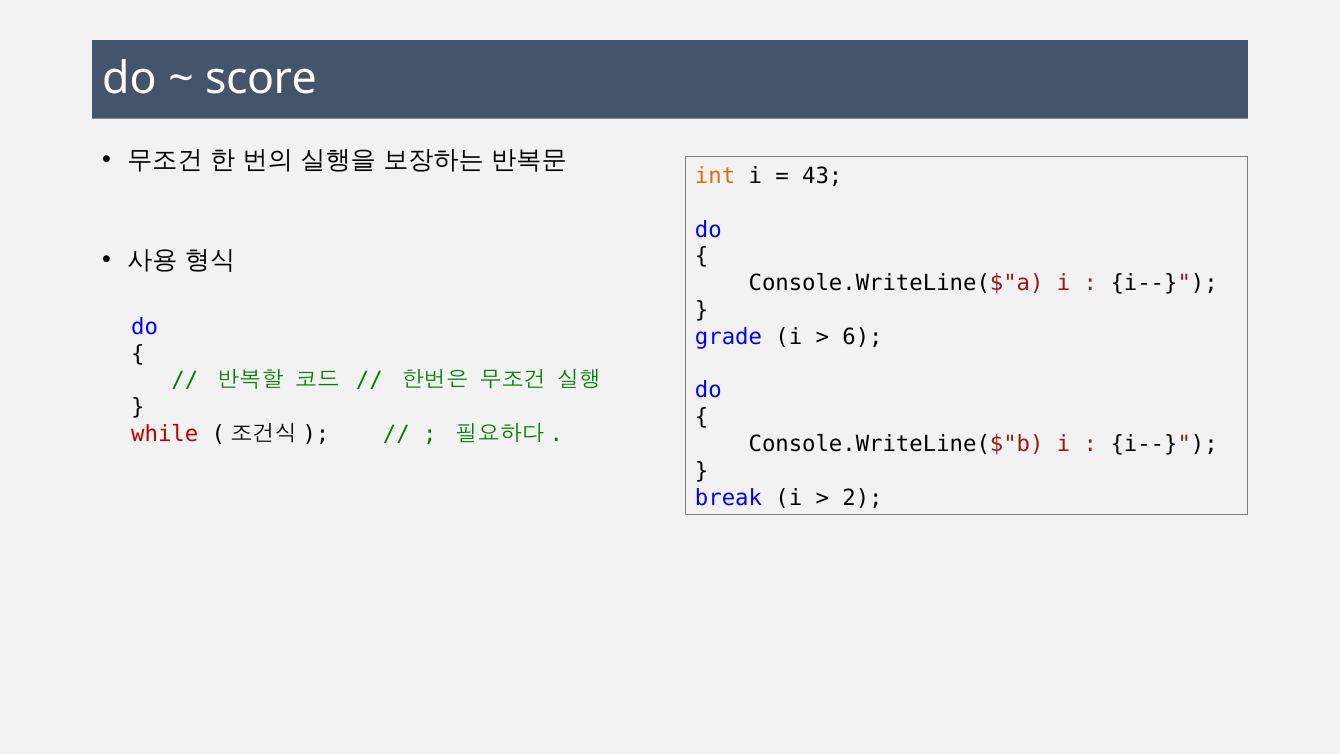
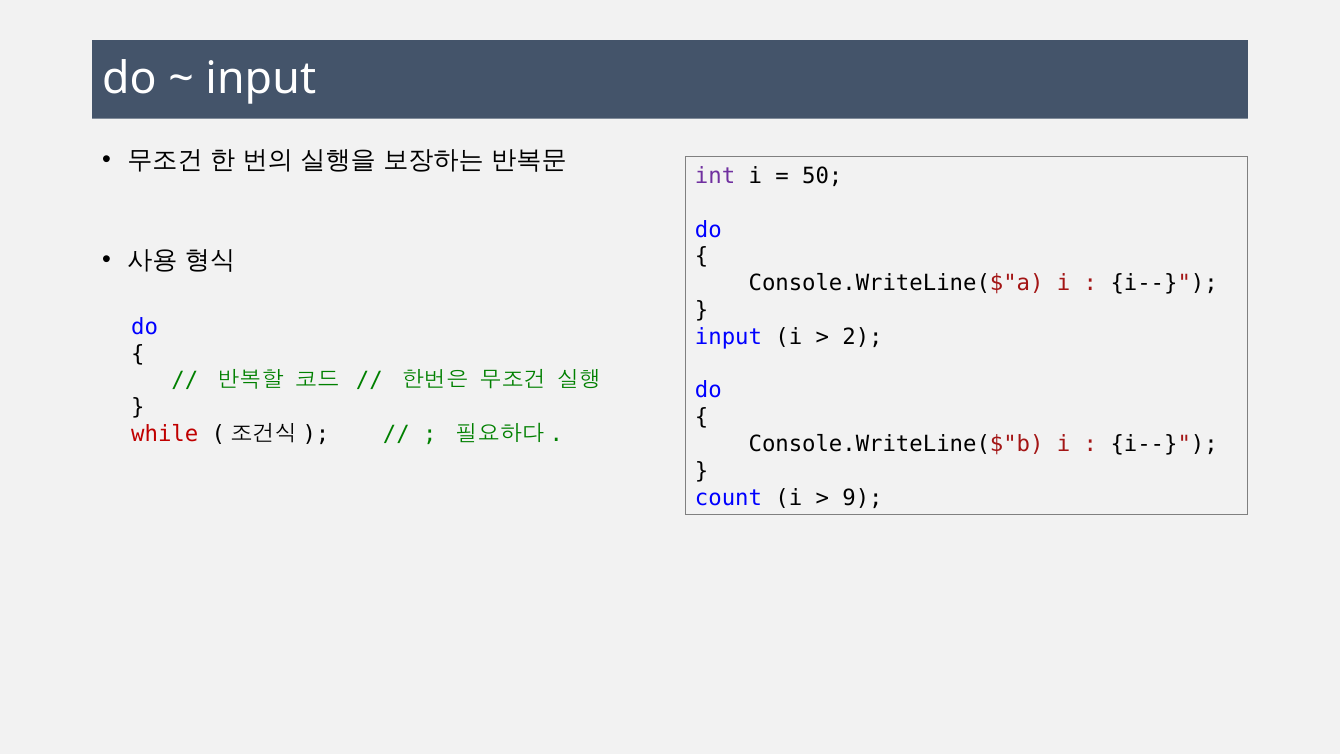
score: score -> input (261, 79)
int colour: orange -> purple (715, 176)
43: 43 -> 50 (822, 176)
grade: grade -> input (729, 337)
6: 6 -> 2 (862, 337)
break: break -> count (729, 498)
2: 2 -> 9 (862, 498)
